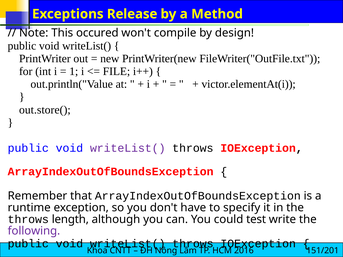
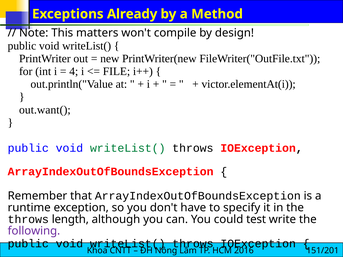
Release: Release -> Already (132, 14)
occured: occured -> matters (97, 33)
1: 1 -> 4 (74, 71)
out.store(: out.store( -> out.want( (45, 110)
writeList( colour: purple -> green (128, 148)
